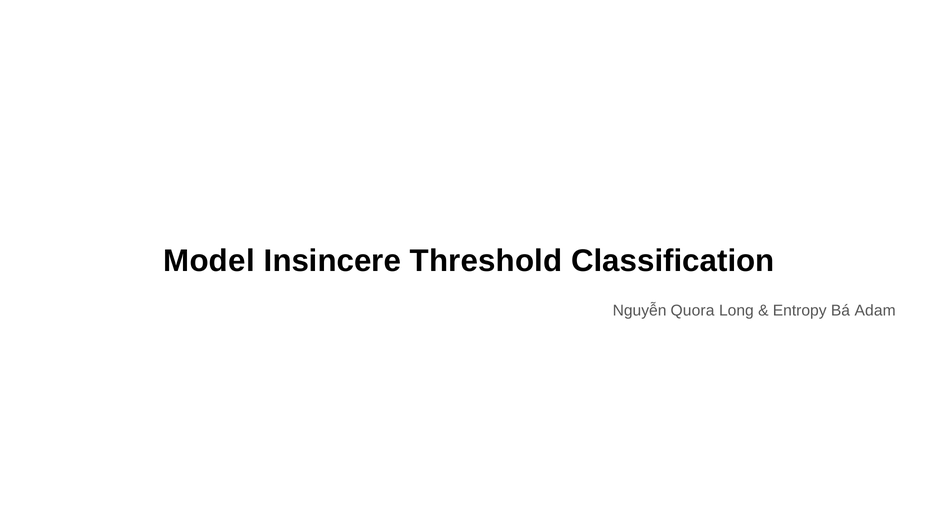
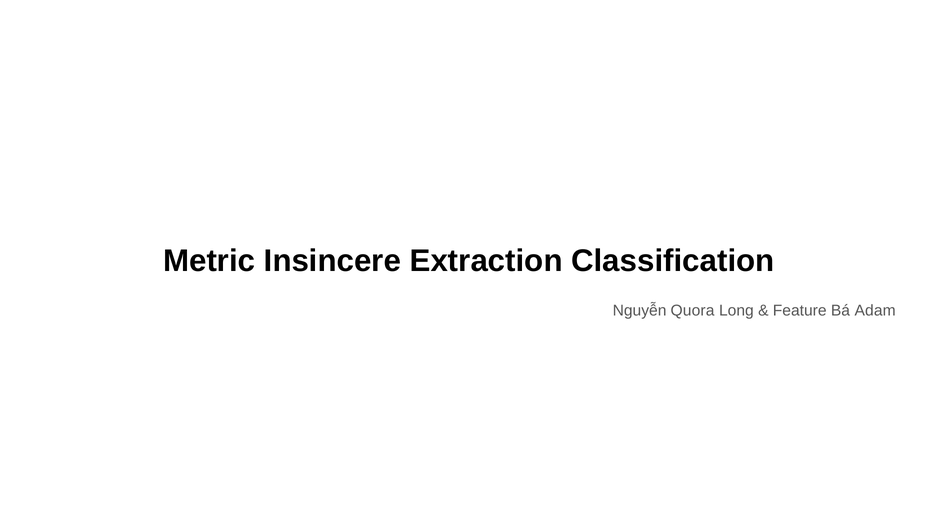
Model: Model -> Metric (209, 261)
Threshold: Threshold -> Extraction (486, 261)
Entropy: Entropy -> Feature (800, 311)
